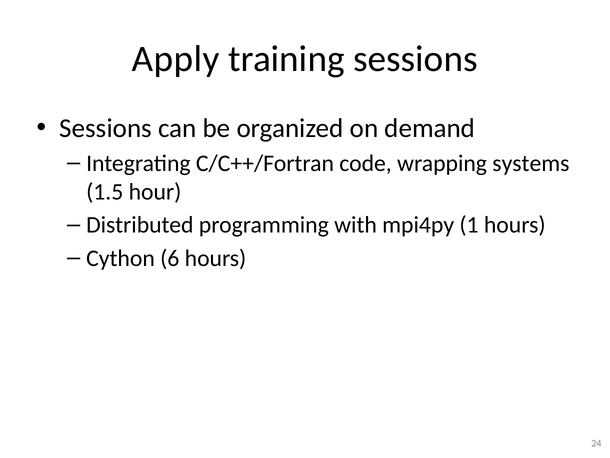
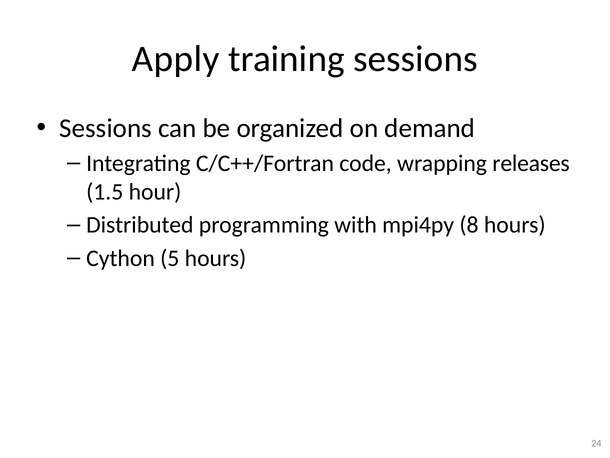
systems: systems -> releases (531, 163)
1: 1 -> 8 (469, 225)
6: 6 -> 5 (170, 258)
